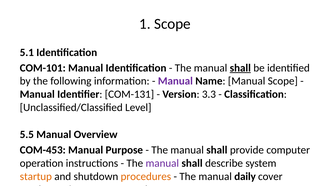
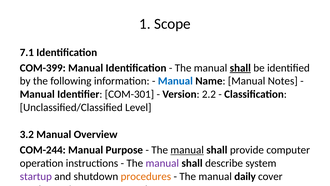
5.1: 5.1 -> 7.1 (27, 52)
COM-101: COM-101 -> COM-399 (43, 68)
Manual colour: purple -> blue (175, 81)
Manual Scope: Scope -> Notes (283, 81)
COM-131: COM-131 -> COM-301 (129, 94)
3.3: 3.3 -> 2.2 (209, 94)
5.5: 5.5 -> 3.2 (27, 134)
COM-453: COM-453 -> COM-244 (43, 150)
manual underline: none -> present (187, 150)
startup colour: orange -> purple (36, 176)
